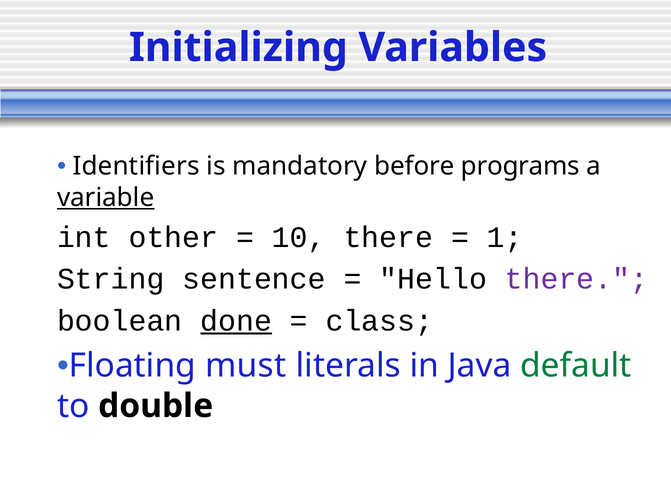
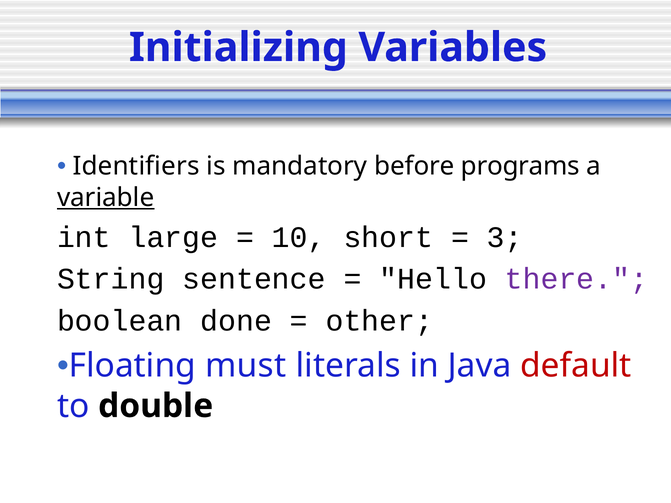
other: other -> large (173, 237)
10 there: there -> short (388, 237)
1: 1 -> 3 (505, 237)
done underline: present -> none (236, 321)
class: class -> other (379, 321)
default colour: green -> red (576, 366)
